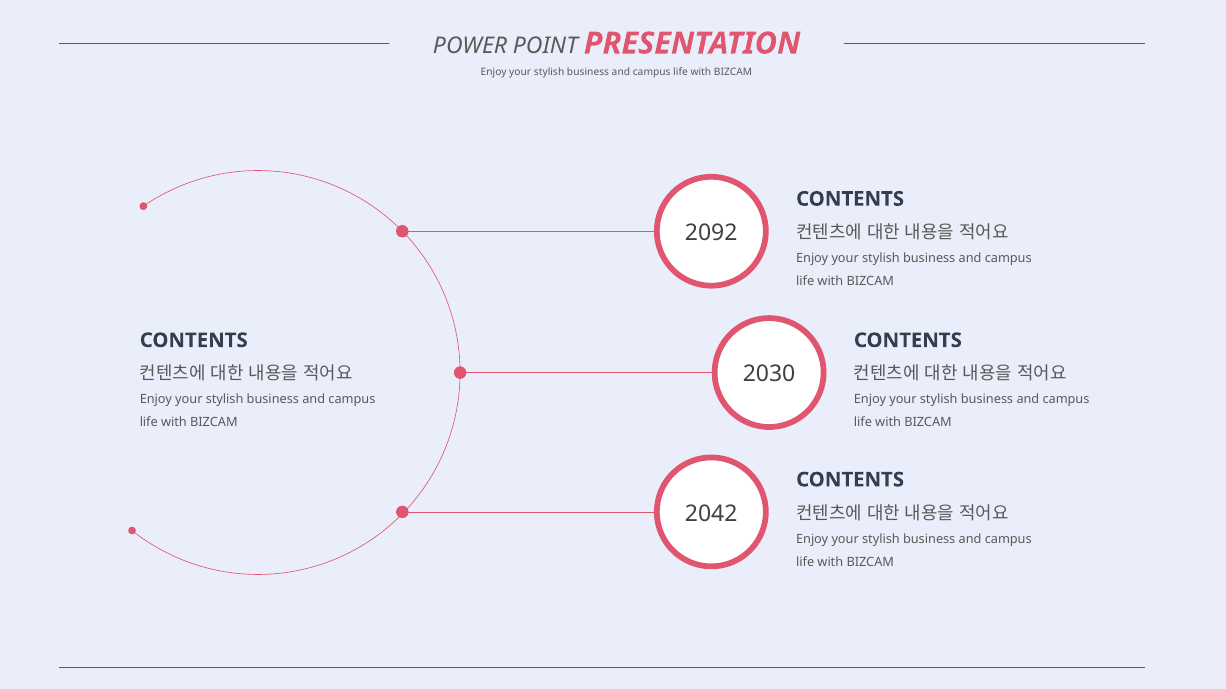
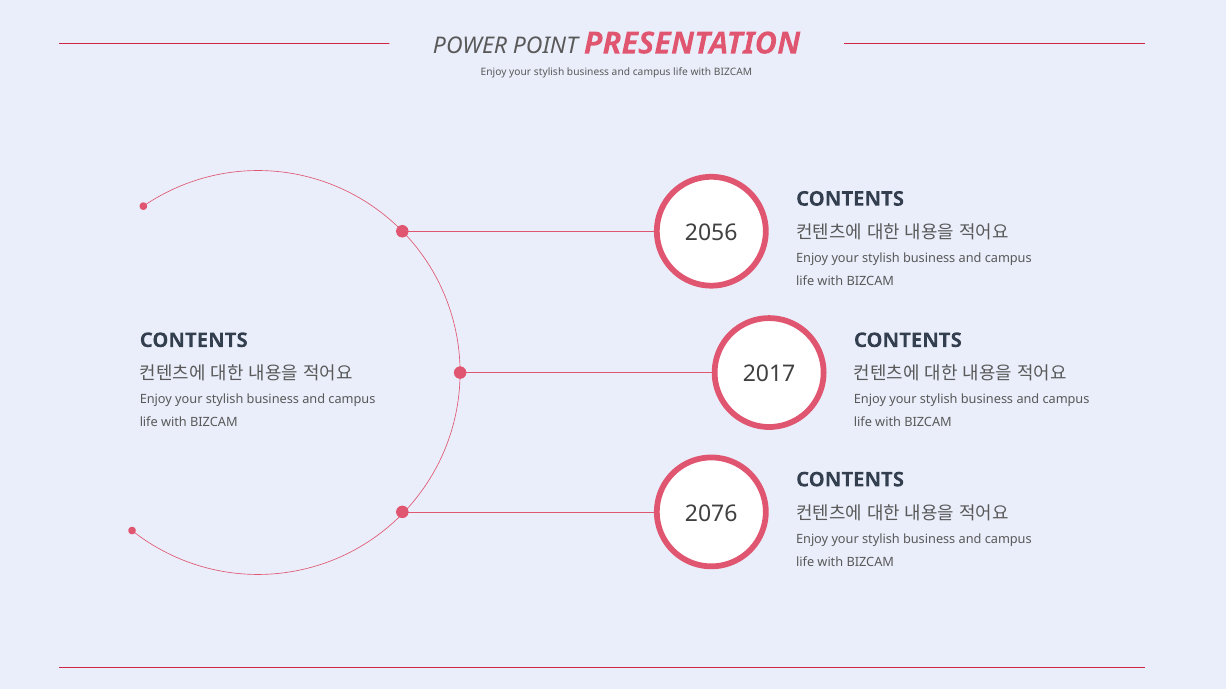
2092: 2092 -> 2056 (711, 233)
2030: 2030 -> 2017 (769, 374)
2042: 2042 -> 2076 (711, 514)
